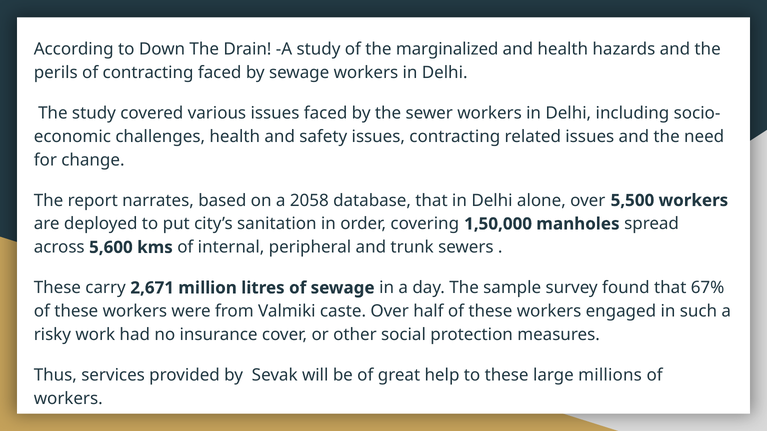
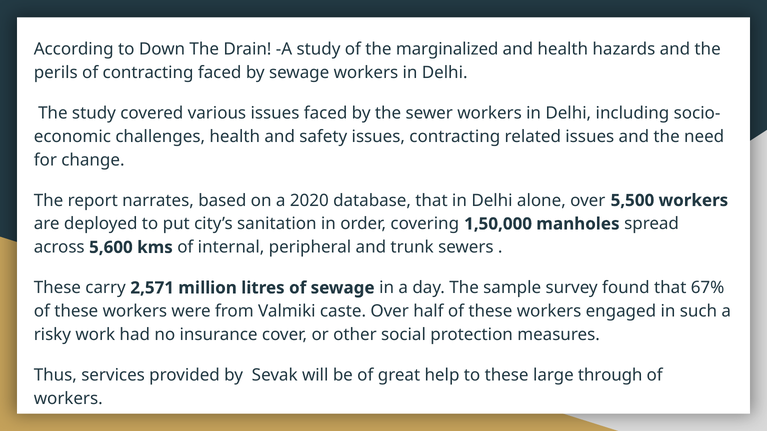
2058: 2058 -> 2020 (309, 201)
2,671: 2,671 -> 2,571 (152, 288)
millions: millions -> through (610, 376)
